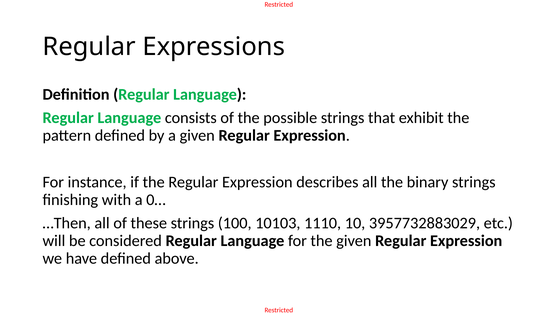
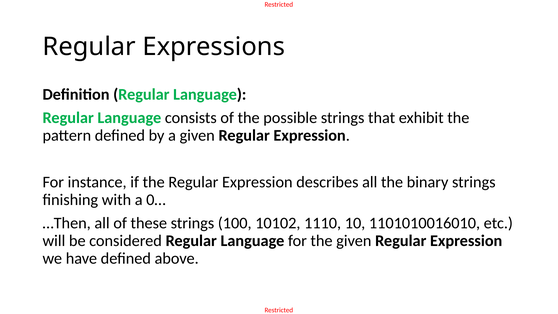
10103: 10103 -> 10102 (278, 223)
3957732883029: 3957732883029 -> 1101010016010 (425, 223)
